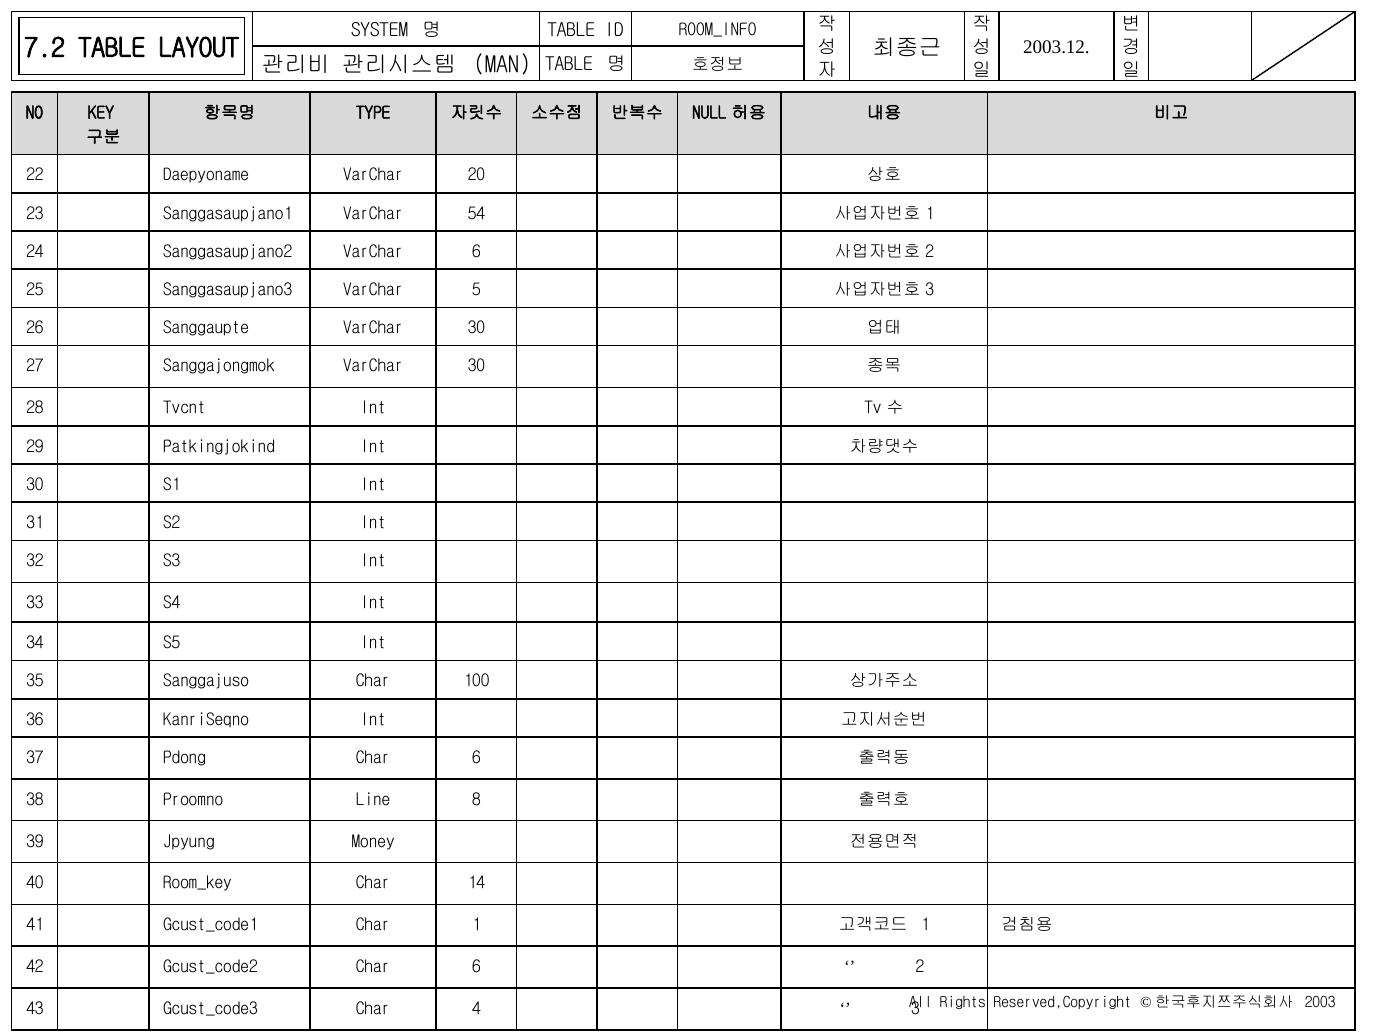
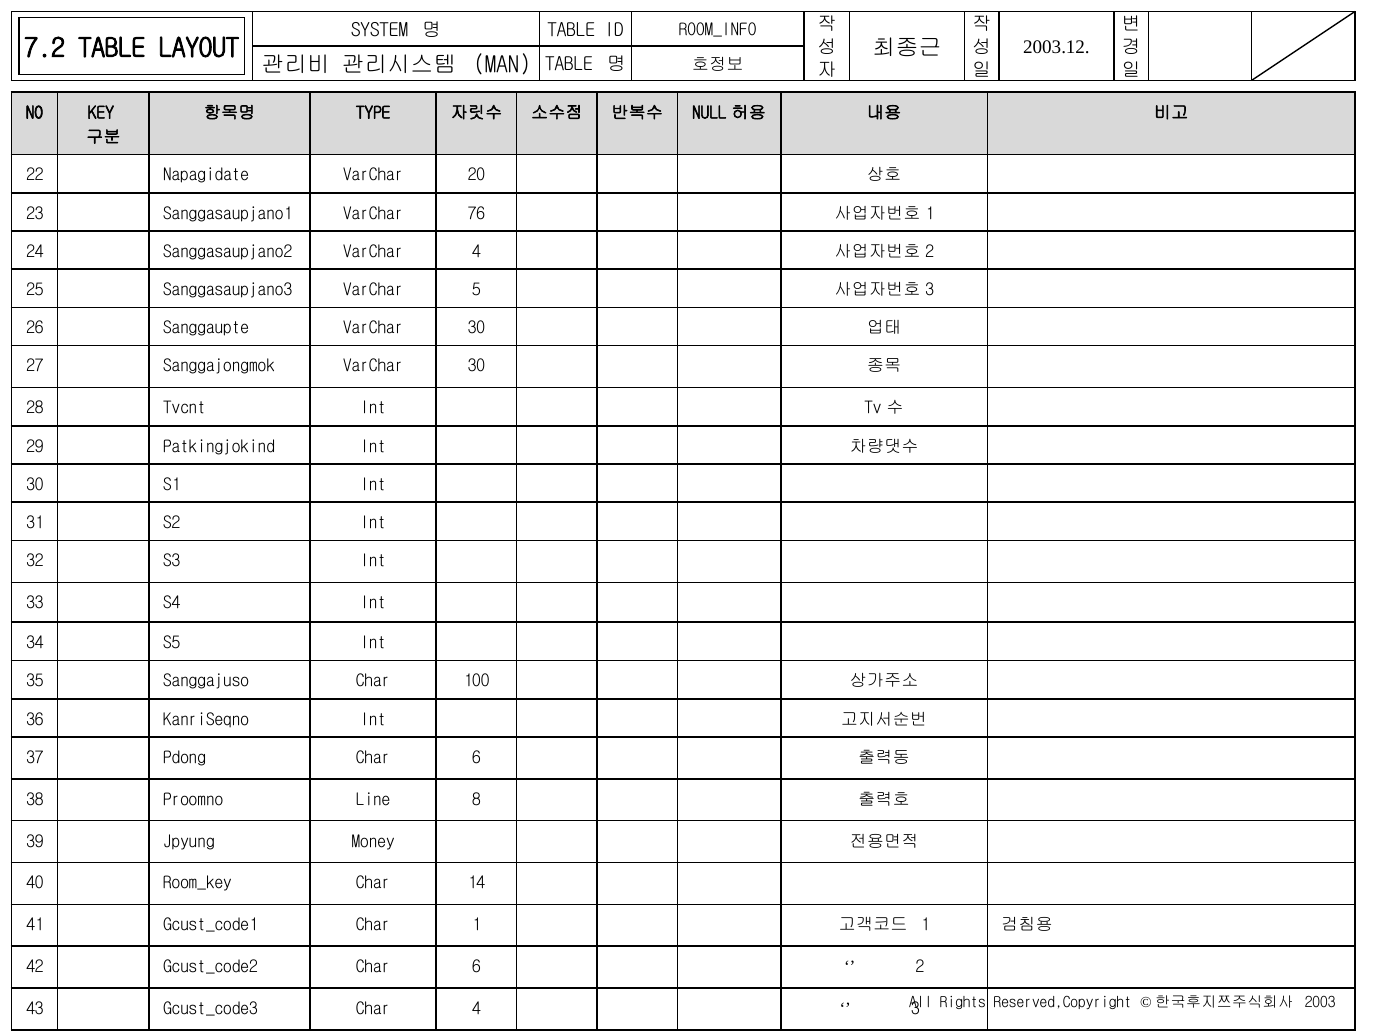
Daepyoname: Daepyoname -> Napagidate (206, 175)
54: 54 -> 76 (476, 213)
VarChar 6: 6 -> 4 (477, 252)
